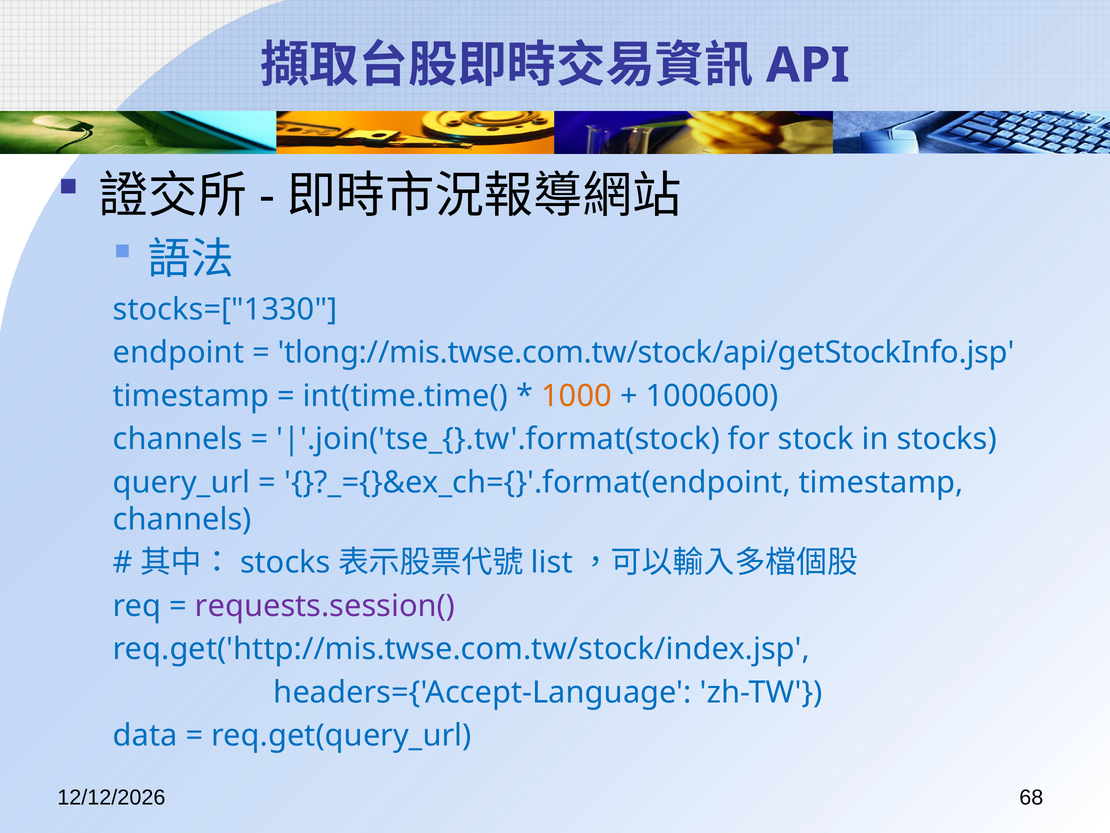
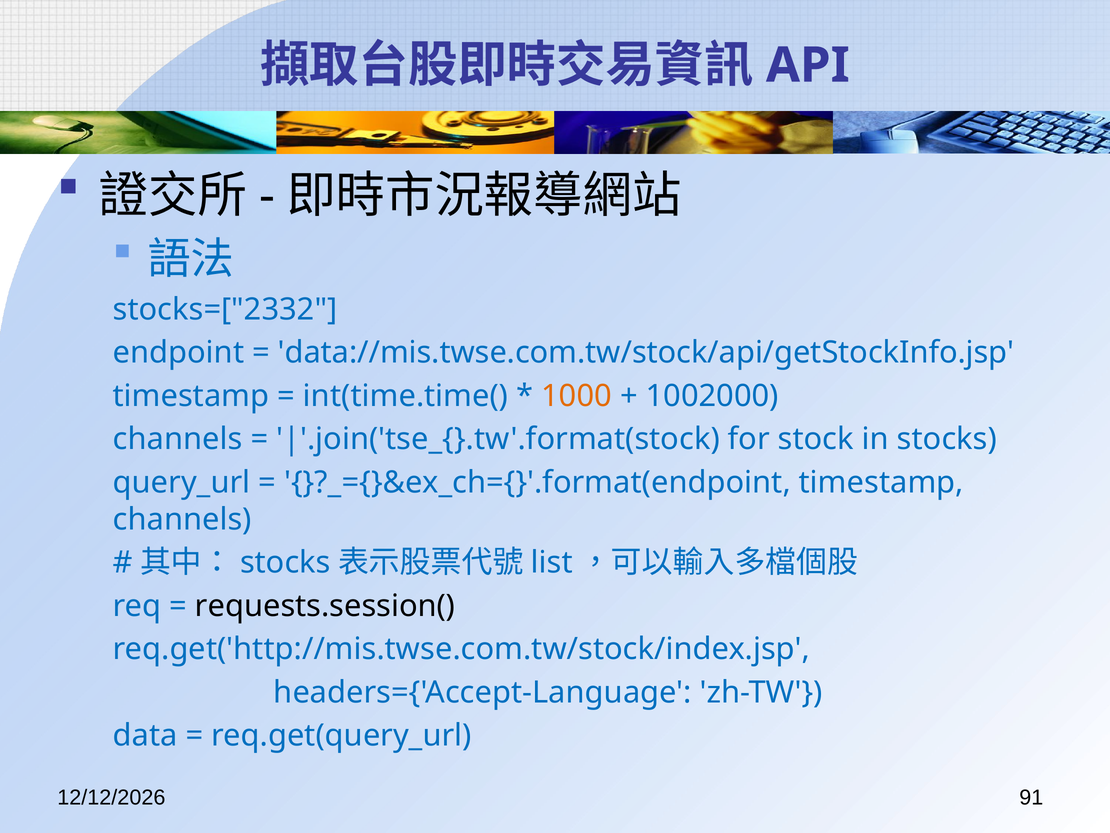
stocks=["1330: stocks=["1330 -> stocks=["2332 (225, 309)
tlong://mis.twse.com.tw/stock/api/getStockInfo.jsp: tlong://mis.twse.com.tw/stock/api/getStockInfo.jsp -> data://mis.twse.com.tw/stock/api/getStockInfo.jsp (646, 352)
1000600: 1000600 -> 1002000 (712, 396)
requests.session( colour: purple -> black (325, 606)
68: 68 -> 91 (1031, 797)
